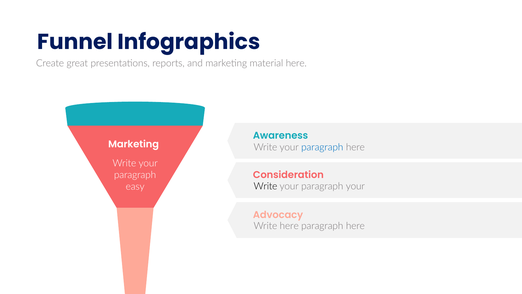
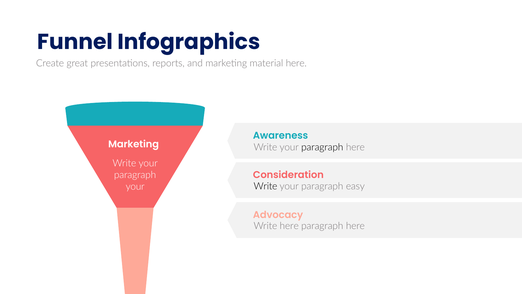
paragraph colour: blue -> black (322, 147)
paragraph your: your -> easy (355, 186)
easy: easy -> your (135, 187)
